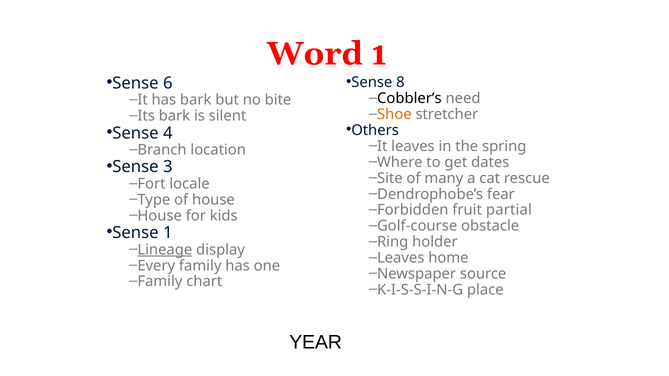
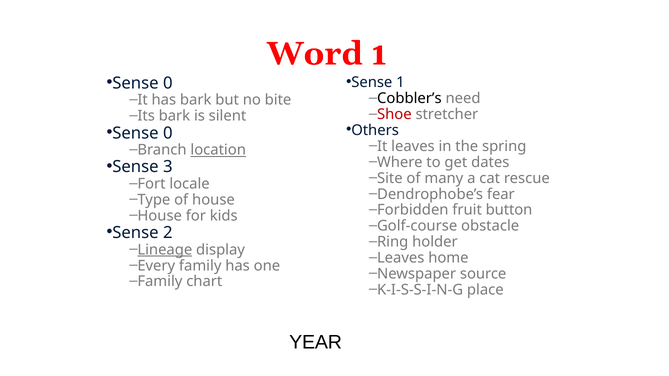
6: 6 -> 0 (168, 83)
Sense 8: 8 -> 1 (400, 83)
Shoe colour: orange -> red (394, 114)
4: 4 -> 0 (168, 133)
location underline: none -> present (218, 150)
partial: partial -> button (509, 210)
Sense 1: 1 -> 2 (168, 233)
